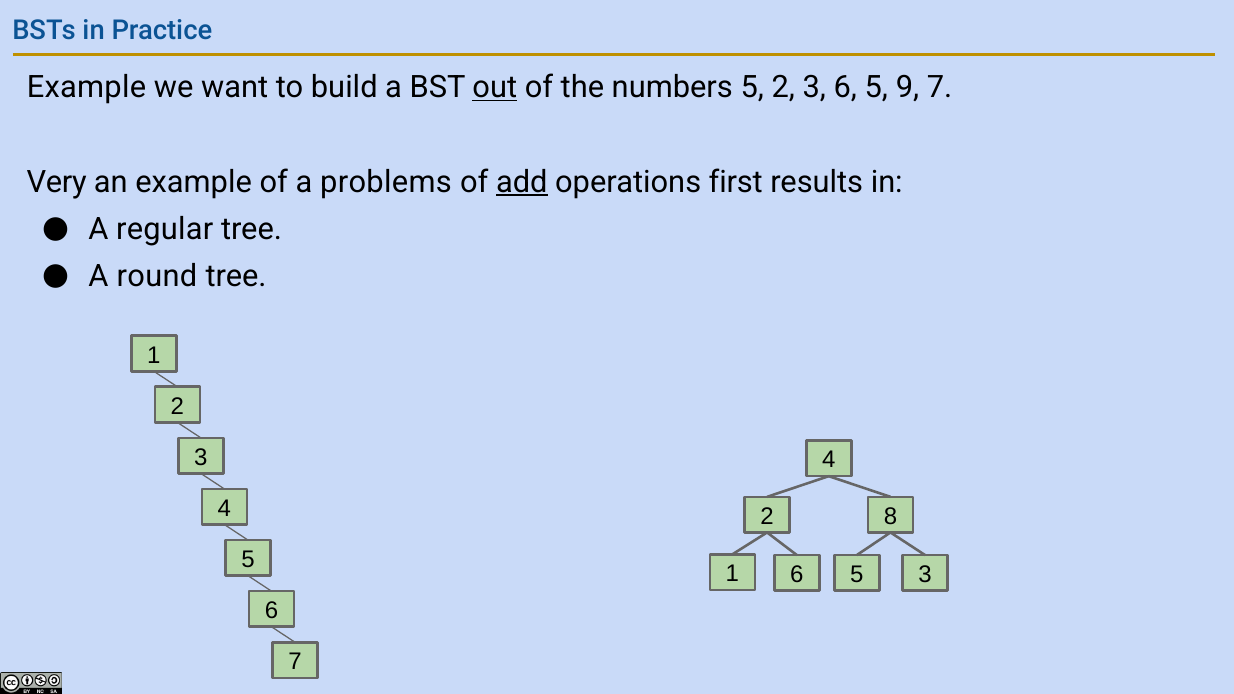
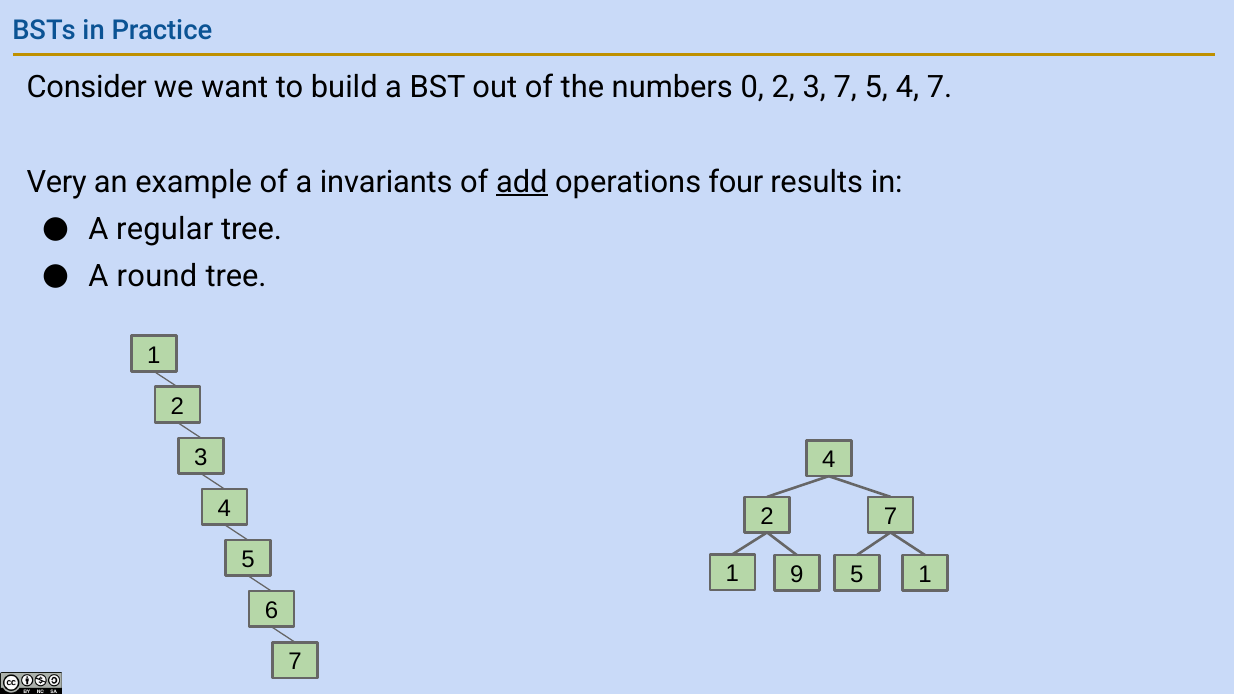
Example: Example -> Consider (87, 87)
out underline: present -> none (495, 87)
numbers 5: 5 -> 0 (752, 87)
3 6: 6 -> 7 (845, 87)
5 9: 9 -> 4 (907, 87)
problems: problems -> invariants (386, 182)
first: first -> four (736, 182)
2 8: 8 -> 7 (890, 516)
1 6: 6 -> 9 (797, 575)
5 3: 3 -> 1 (925, 575)
